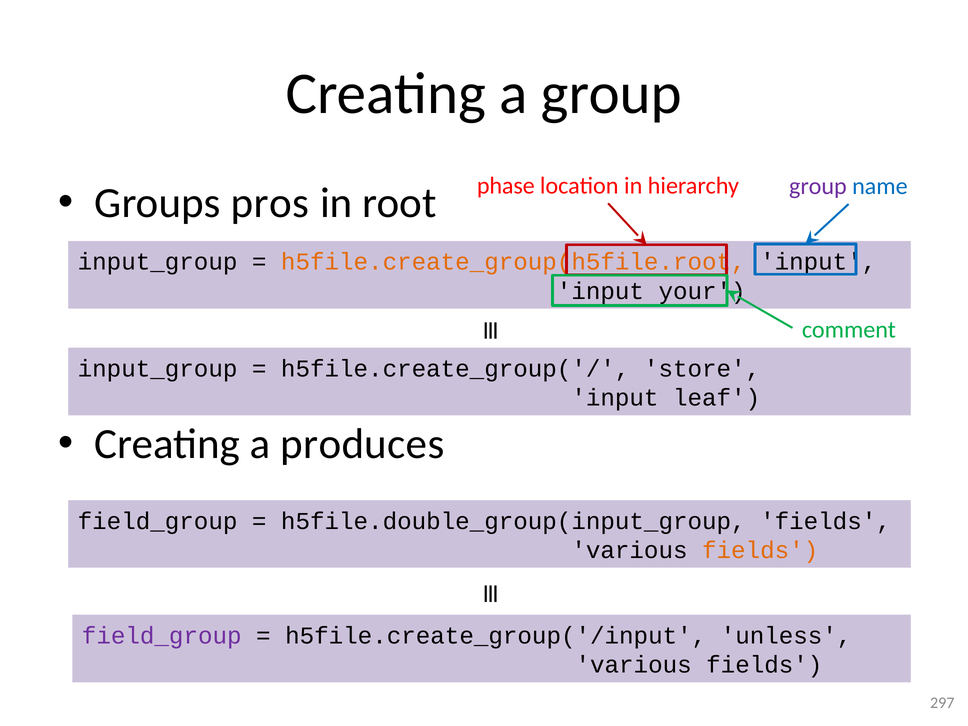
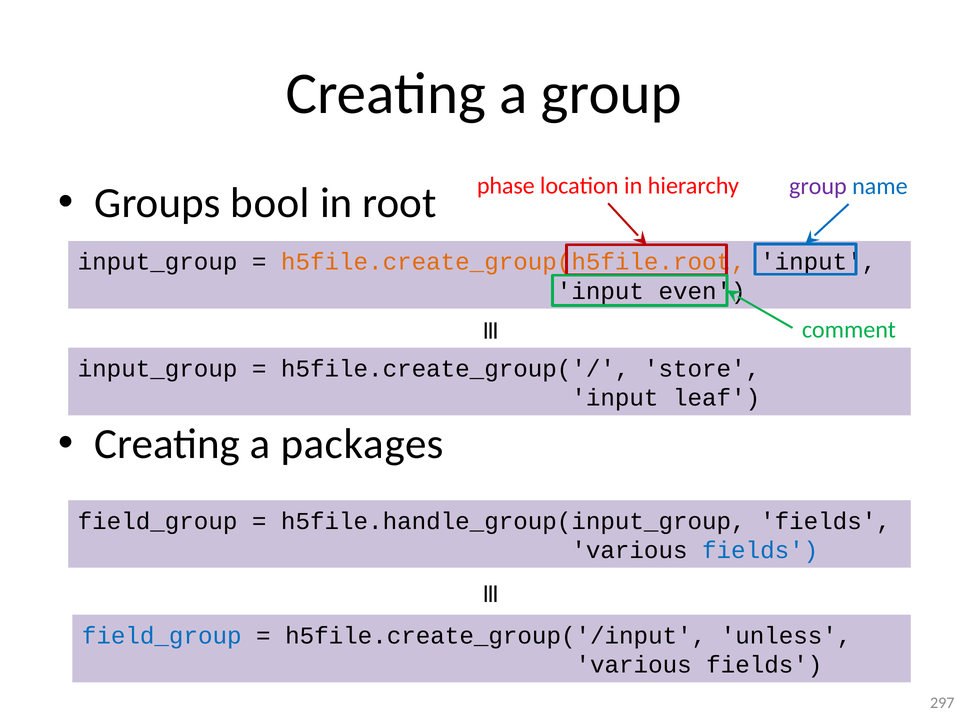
pros: pros -> bool (270, 203)
your: your -> even (702, 291)
produces: produces -> packages (362, 444)
h5file.double_group(input_group: h5file.double_group(input_group -> h5file.handle_group(input_group (513, 521)
fields colour: orange -> blue (760, 550)
field_group colour: purple -> blue (162, 636)
